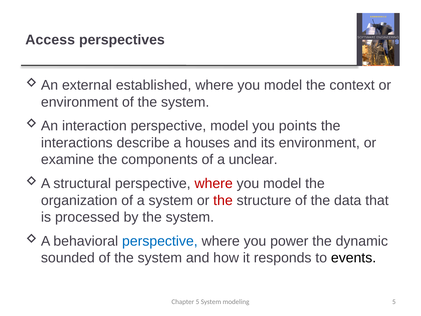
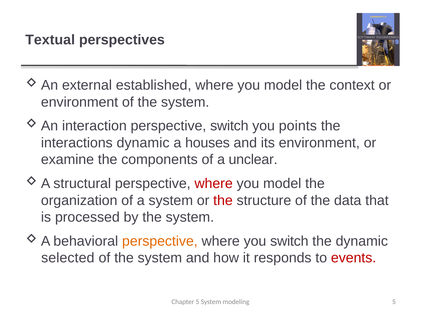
Access: Access -> Textual (50, 40)
perspective model: model -> switch (229, 126)
interactions describe: describe -> dynamic (143, 143)
perspective colour: blue -> orange (160, 241)
you power: power -> switch (289, 241)
sounded: sounded -> selected (68, 258)
events colour: black -> red (354, 258)
